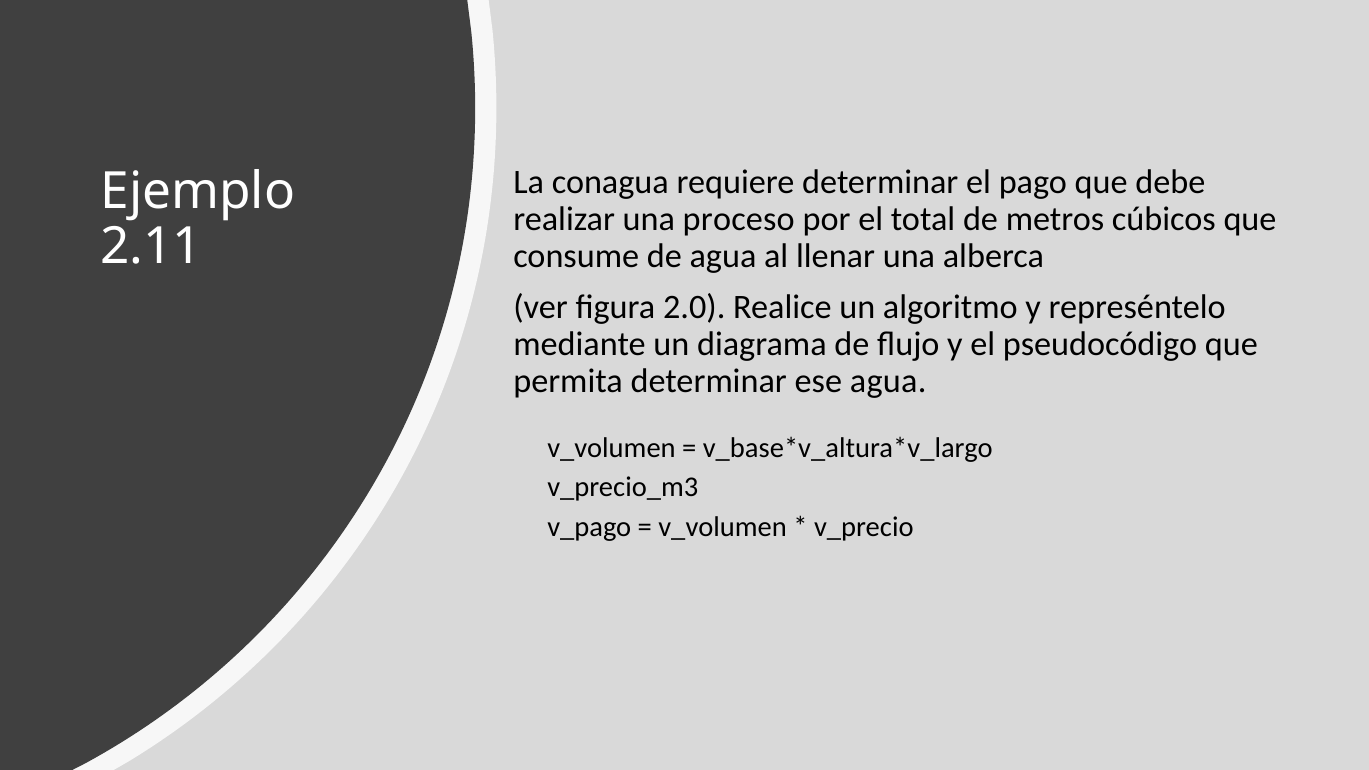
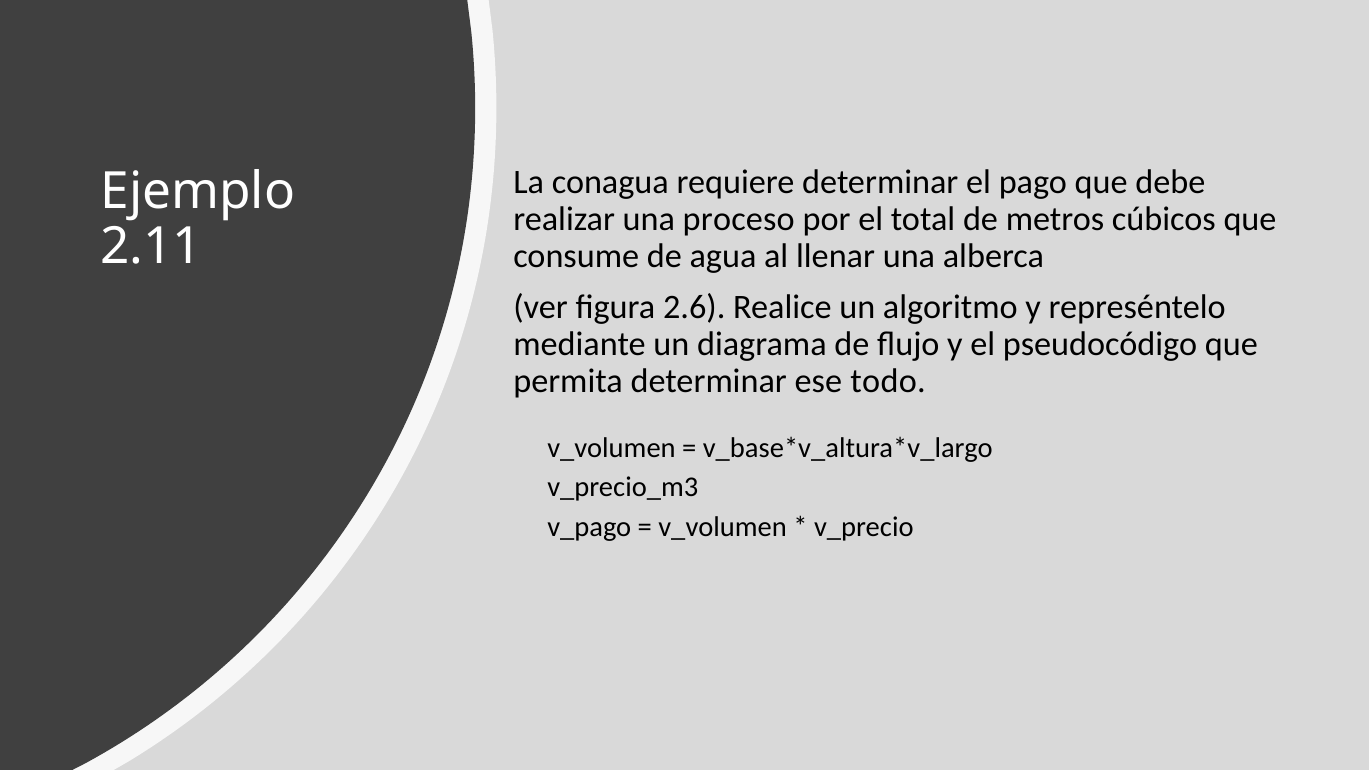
2.0: 2.0 -> 2.6 (694, 307)
ese agua: agua -> todo (888, 381)
